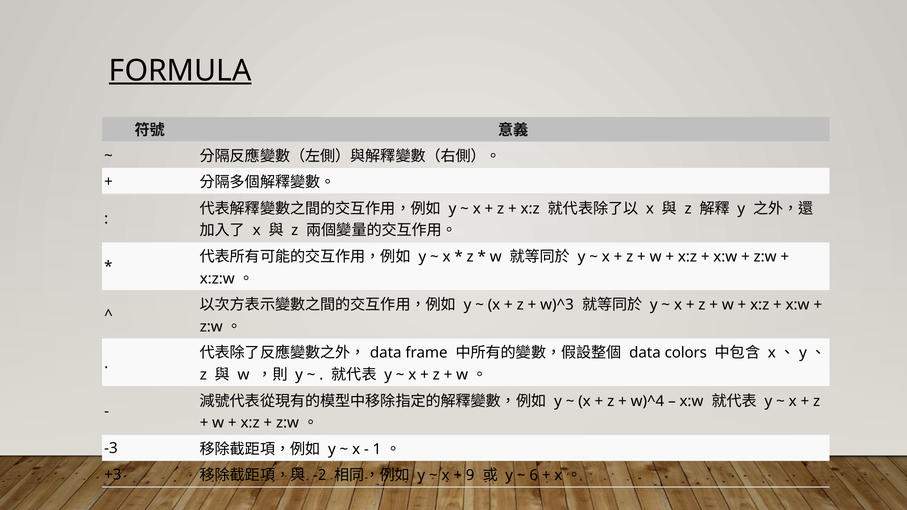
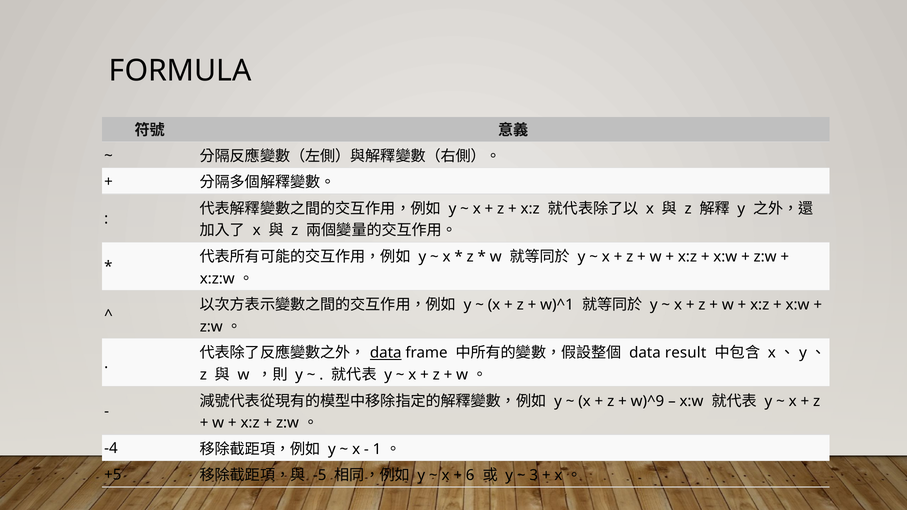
FORMULA underline: present -> none (180, 71)
w)^3: w)^3 -> w)^1 (557, 305)
data underline: none -> present (386, 353)
colors: colors -> result (686, 353)
w)^4: w)^4 -> w)^9 (647, 401)
-3: -3 -> -4 (111, 449)
+3: +3 -> +5 (113, 475)
-2: -2 -> -5 (320, 476)
9: 9 -> 6 (470, 476)
6: 6 -> 3 (534, 476)
